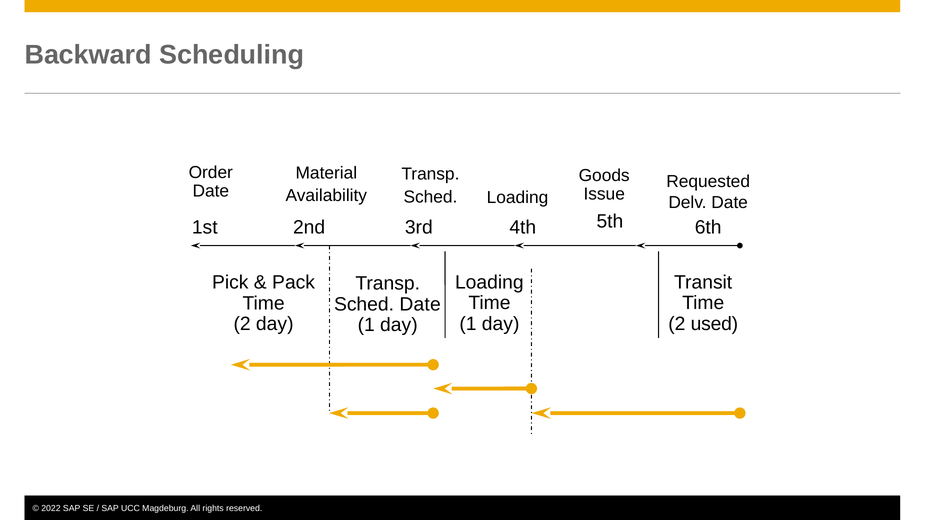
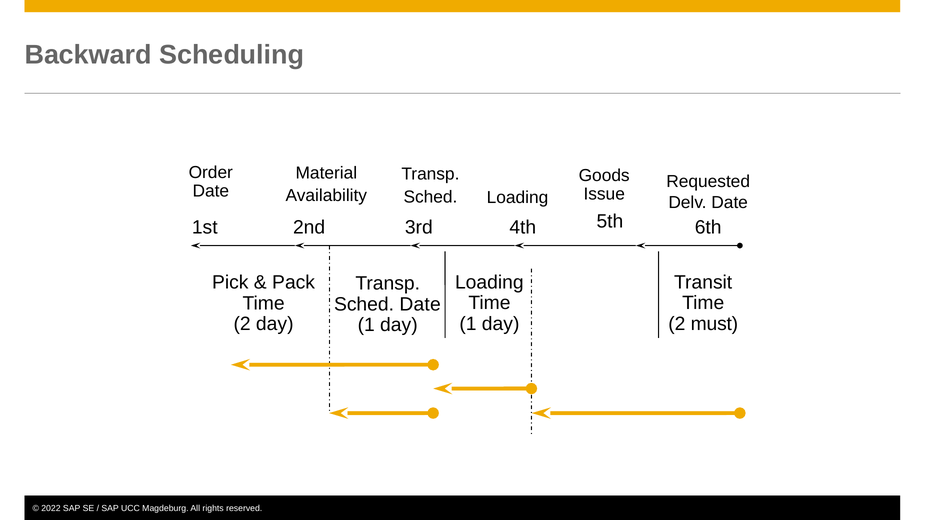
used: used -> must (714, 324)
